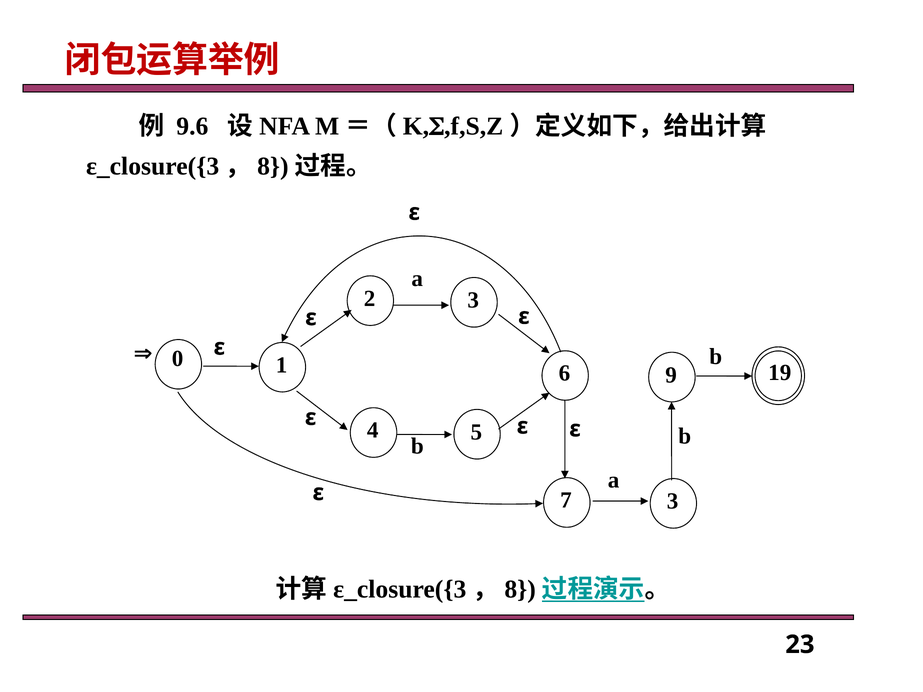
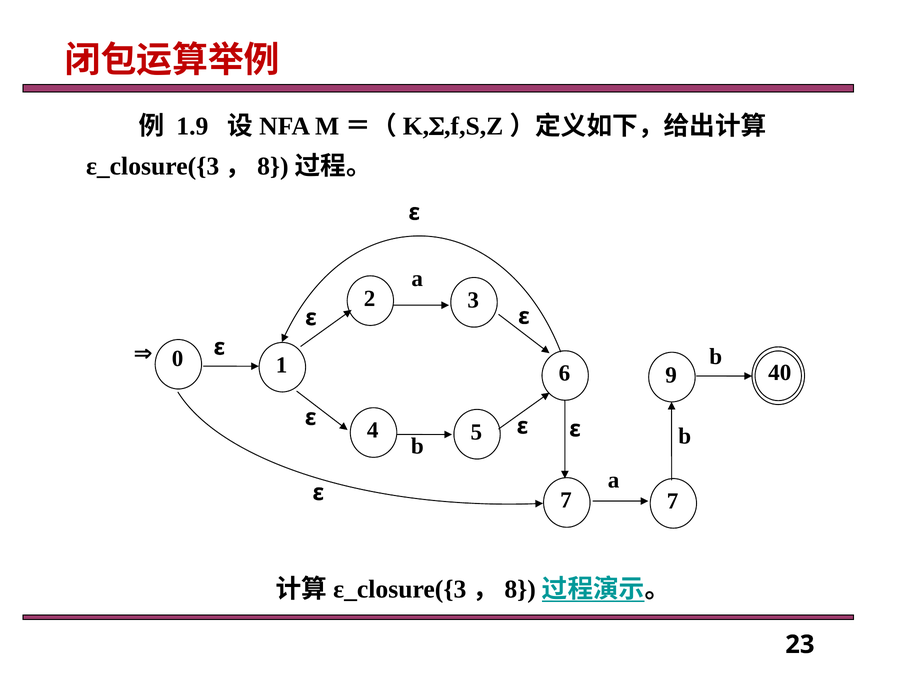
9.6: 9.6 -> 1.9 (192, 126)
19: 19 -> 40 (780, 373)
7 3: 3 -> 7 (673, 501)
